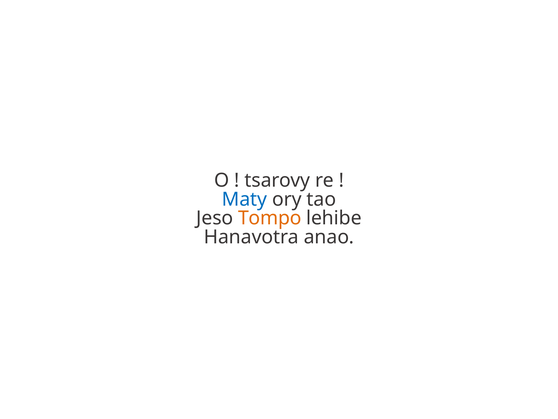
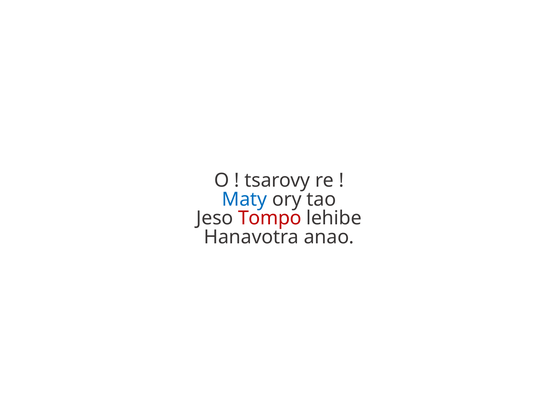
Tompo colour: orange -> red (270, 218)
